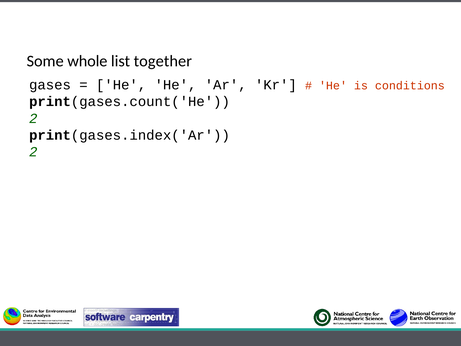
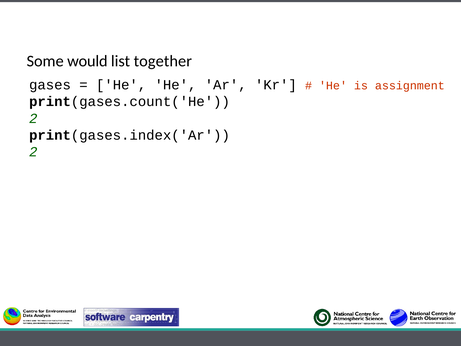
whole: whole -> would (87, 61)
conditions: conditions -> assignment (410, 86)
